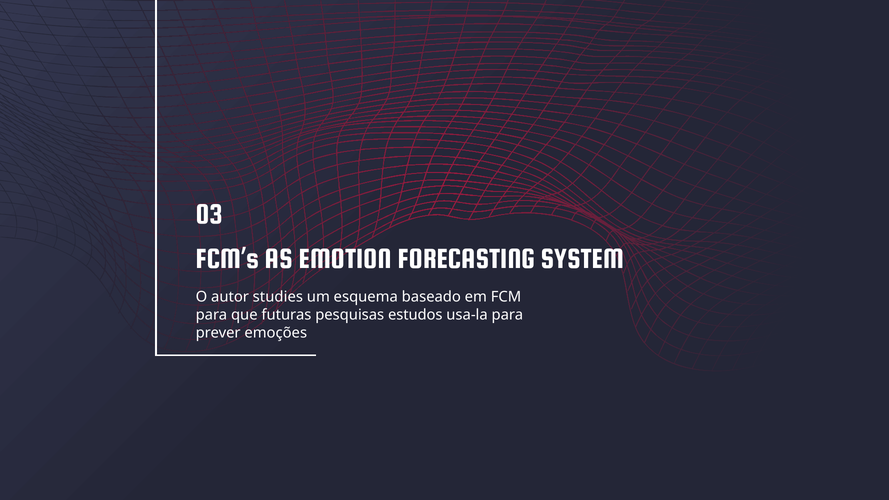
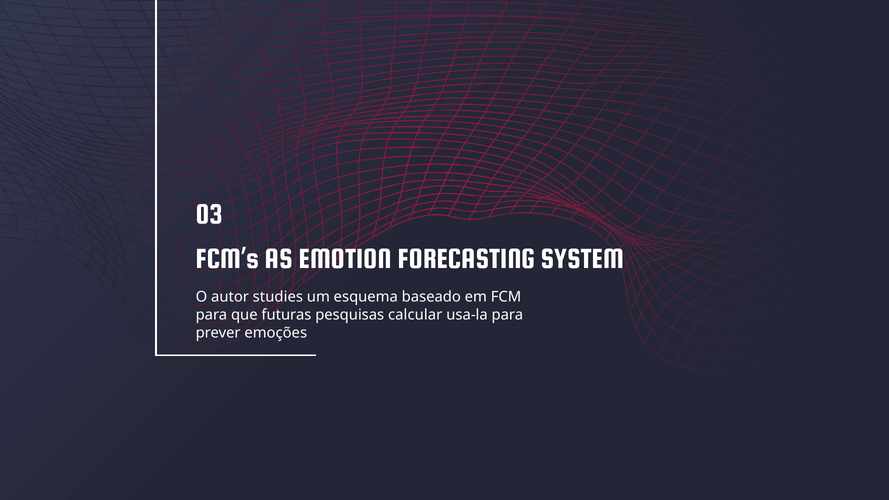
estudos: estudos -> calcular (415, 315)
